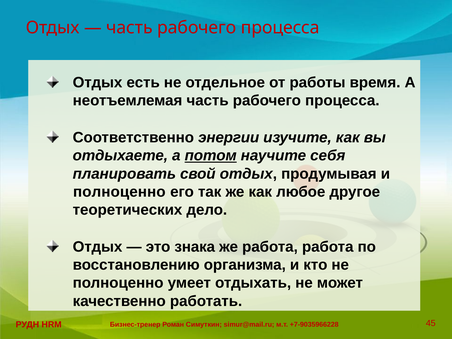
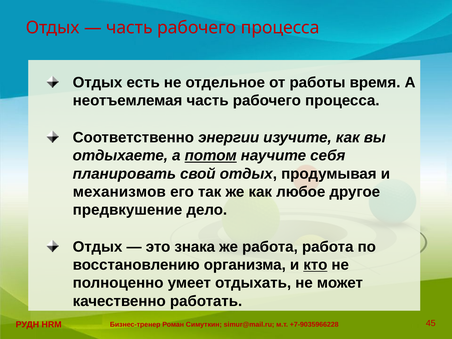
полноценно: полноценно -> механизмов (119, 192)
теоретических: теоретических -> предвкушение (127, 210)
кто underline: none -> present (315, 265)
